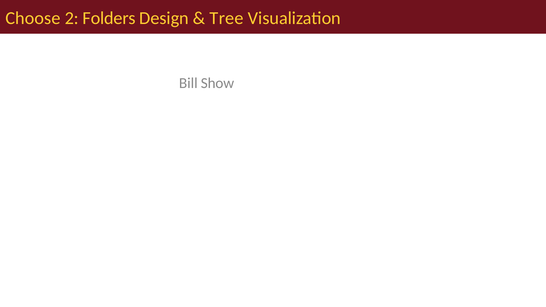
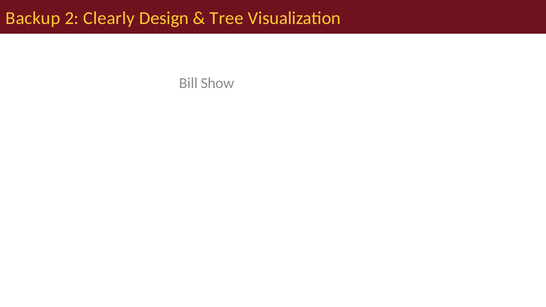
Choose: Choose -> Backup (33, 18)
Folders: Folders -> Clearly (109, 18)
